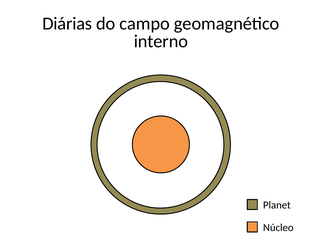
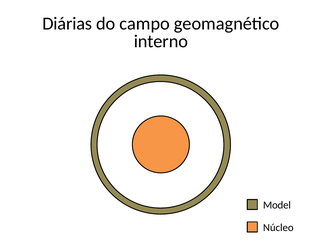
Planet: Planet -> Model (277, 206)
